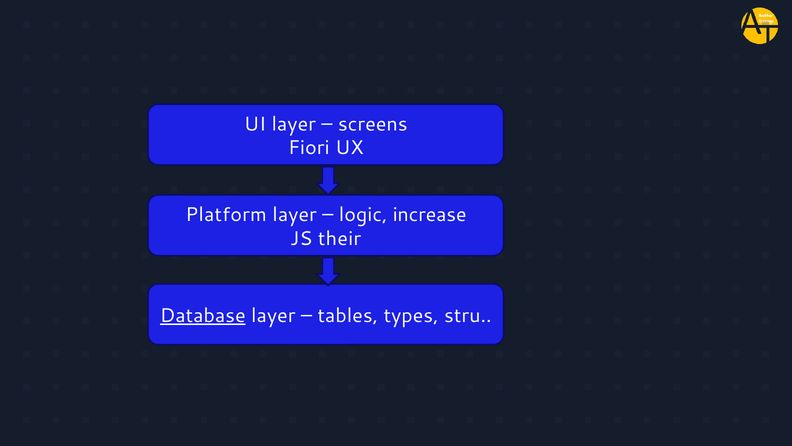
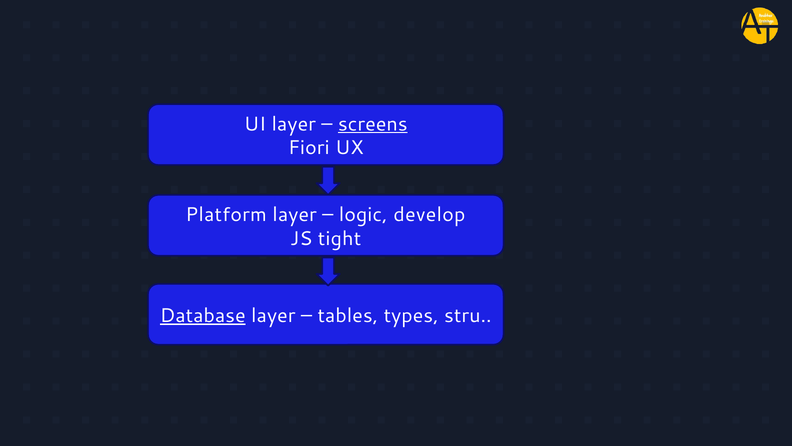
screens underline: none -> present (373, 124)
increase: increase -> develop (429, 215)
their: their -> tight (340, 238)
